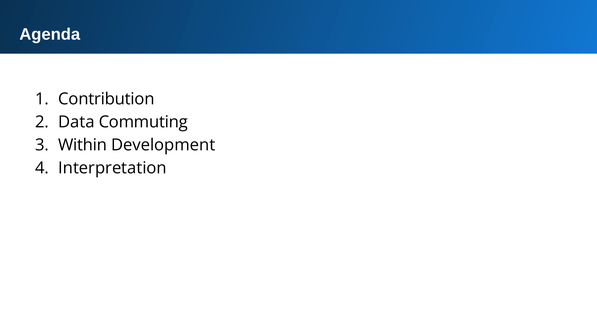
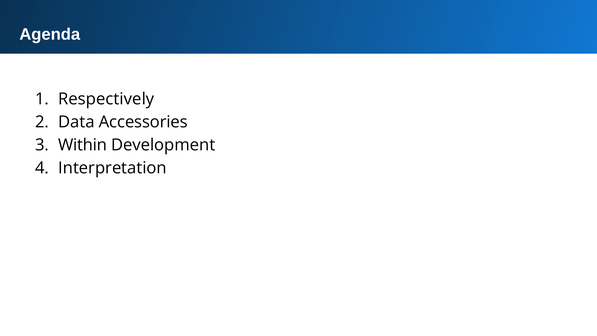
Contribution: Contribution -> Respectively (106, 99)
Commuting: Commuting -> Accessories (143, 122)
